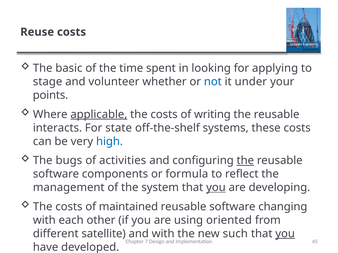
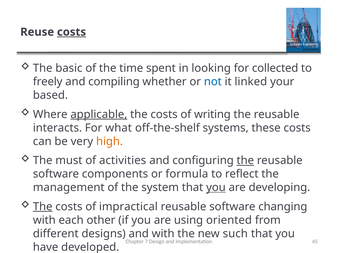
costs underline: none -> present (72, 32)
applying: applying -> collected (275, 68)
stage: stage -> freely (48, 82)
volunteer: volunteer -> compiling (114, 82)
under: under -> linked (251, 82)
points: points -> based (50, 95)
state: state -> what (119, 128)
high colour: blue -> orange (109, 142)
bugs: bugs -> must (69, 161)
The underline: none -> present (43, 207)
maintained: maintained -> impractical (128, 207)
satellite: satellite -> designs (104, 234)
you underline: present -> none (285, 234)
